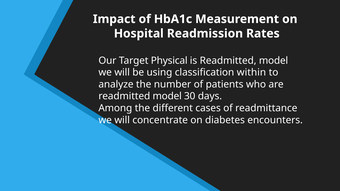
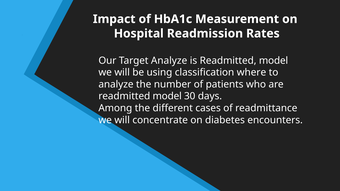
Target Physical: Physical -> Analyze (169, 61)
within: within -> where (251, 73)
